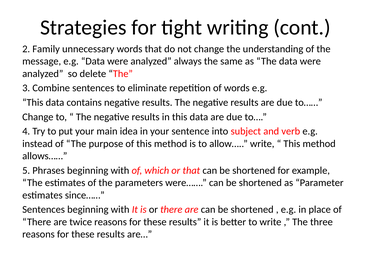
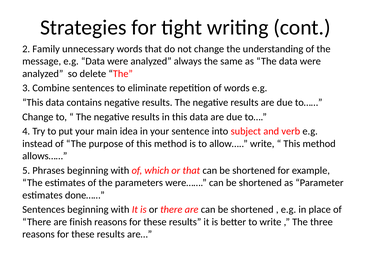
since……: since…… -> done…… (85, 195)
twice: twice -> finish (81, 222)
